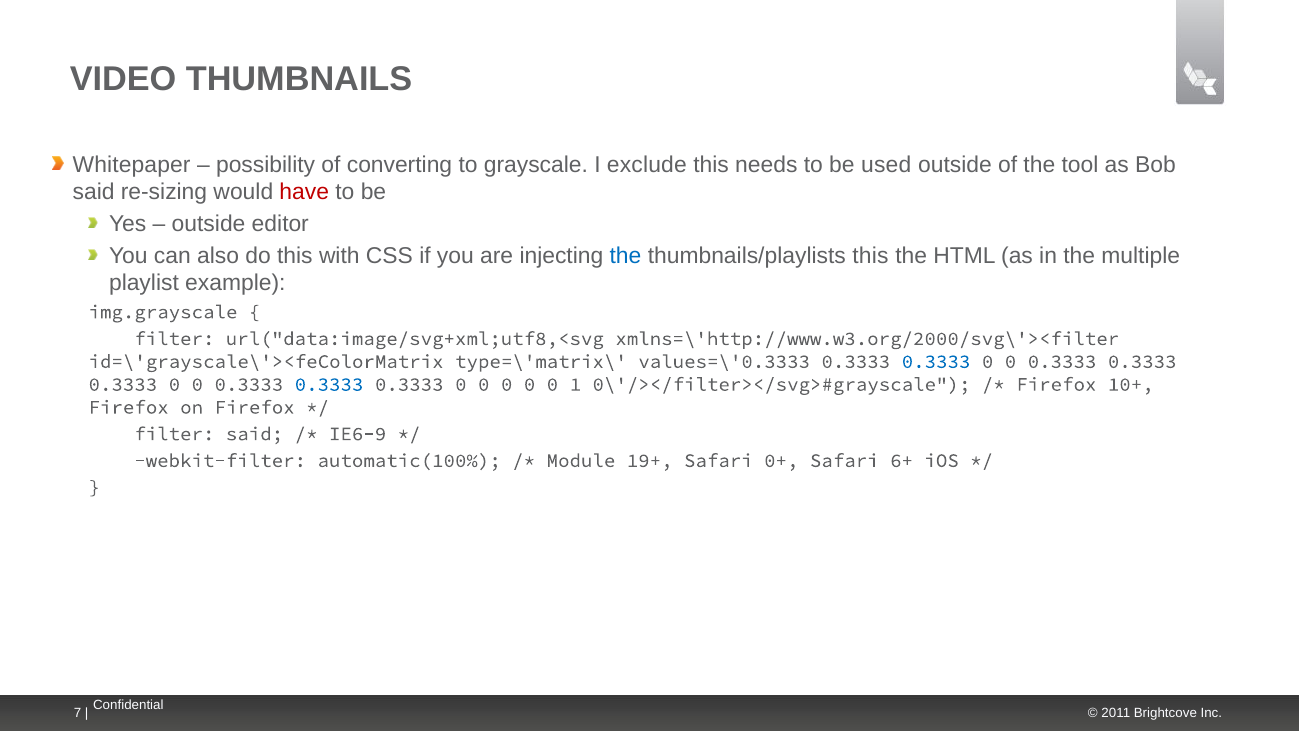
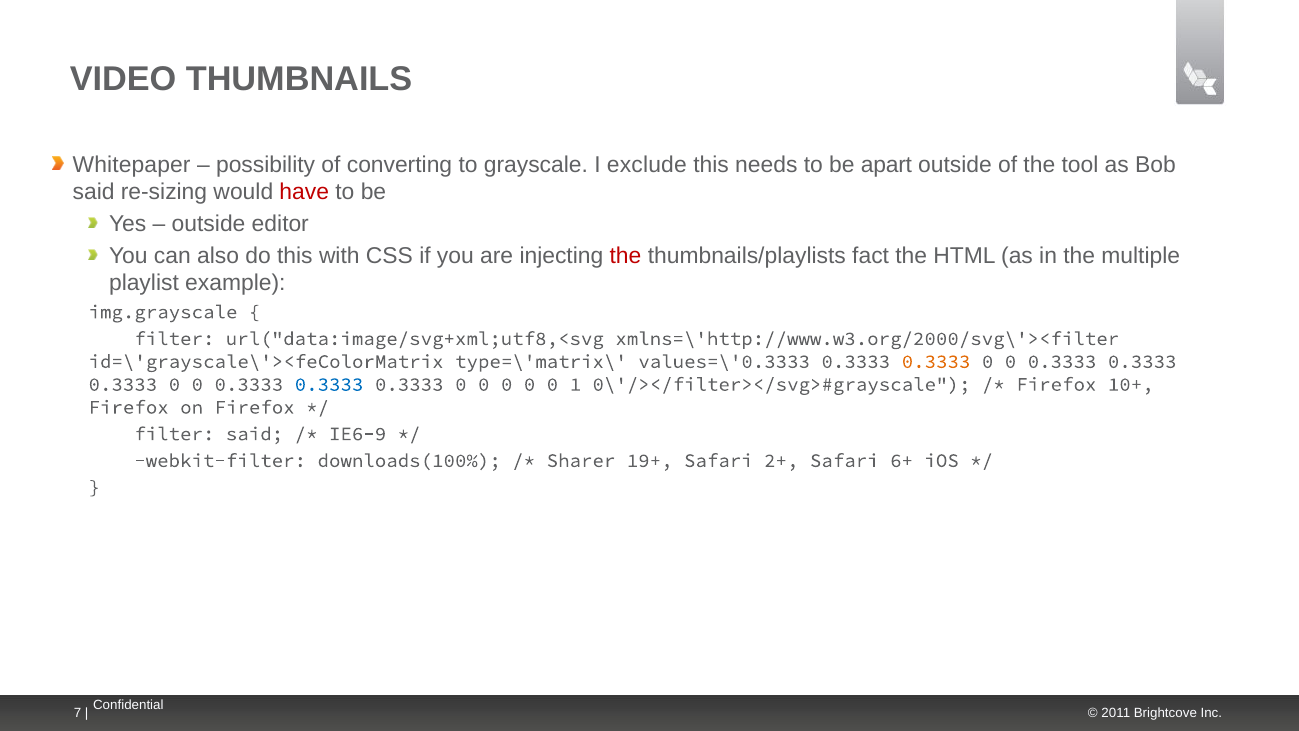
used: used -> apart (887, 164)
the colour: blue -> red (626, 256)
thumbnails/playlists this: this -> fact (871, 256)
0.3333 colour: blue -> orange (936, 361)
automatic(100%: automatic(100% -> downloads(100% (409, 460)
Module: Module -> Sharer (581, 460)
0+: 0+ -> 2+ (781, 460)
